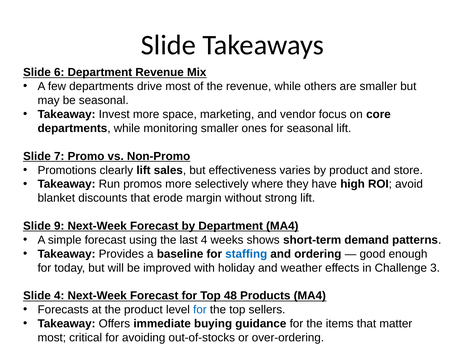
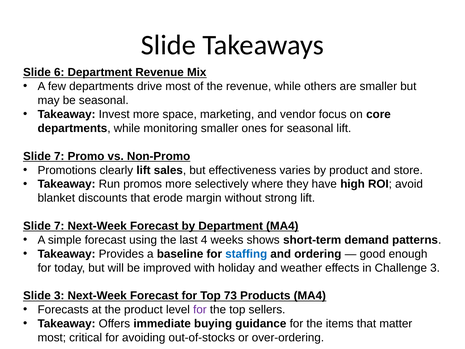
9: 9 -> 7 (59, 226)
Slide 4: 4 -> 3 (59, 296)
48: 48 -> 73 (230, 296)
for colour: blue -> purple (200, 310)
